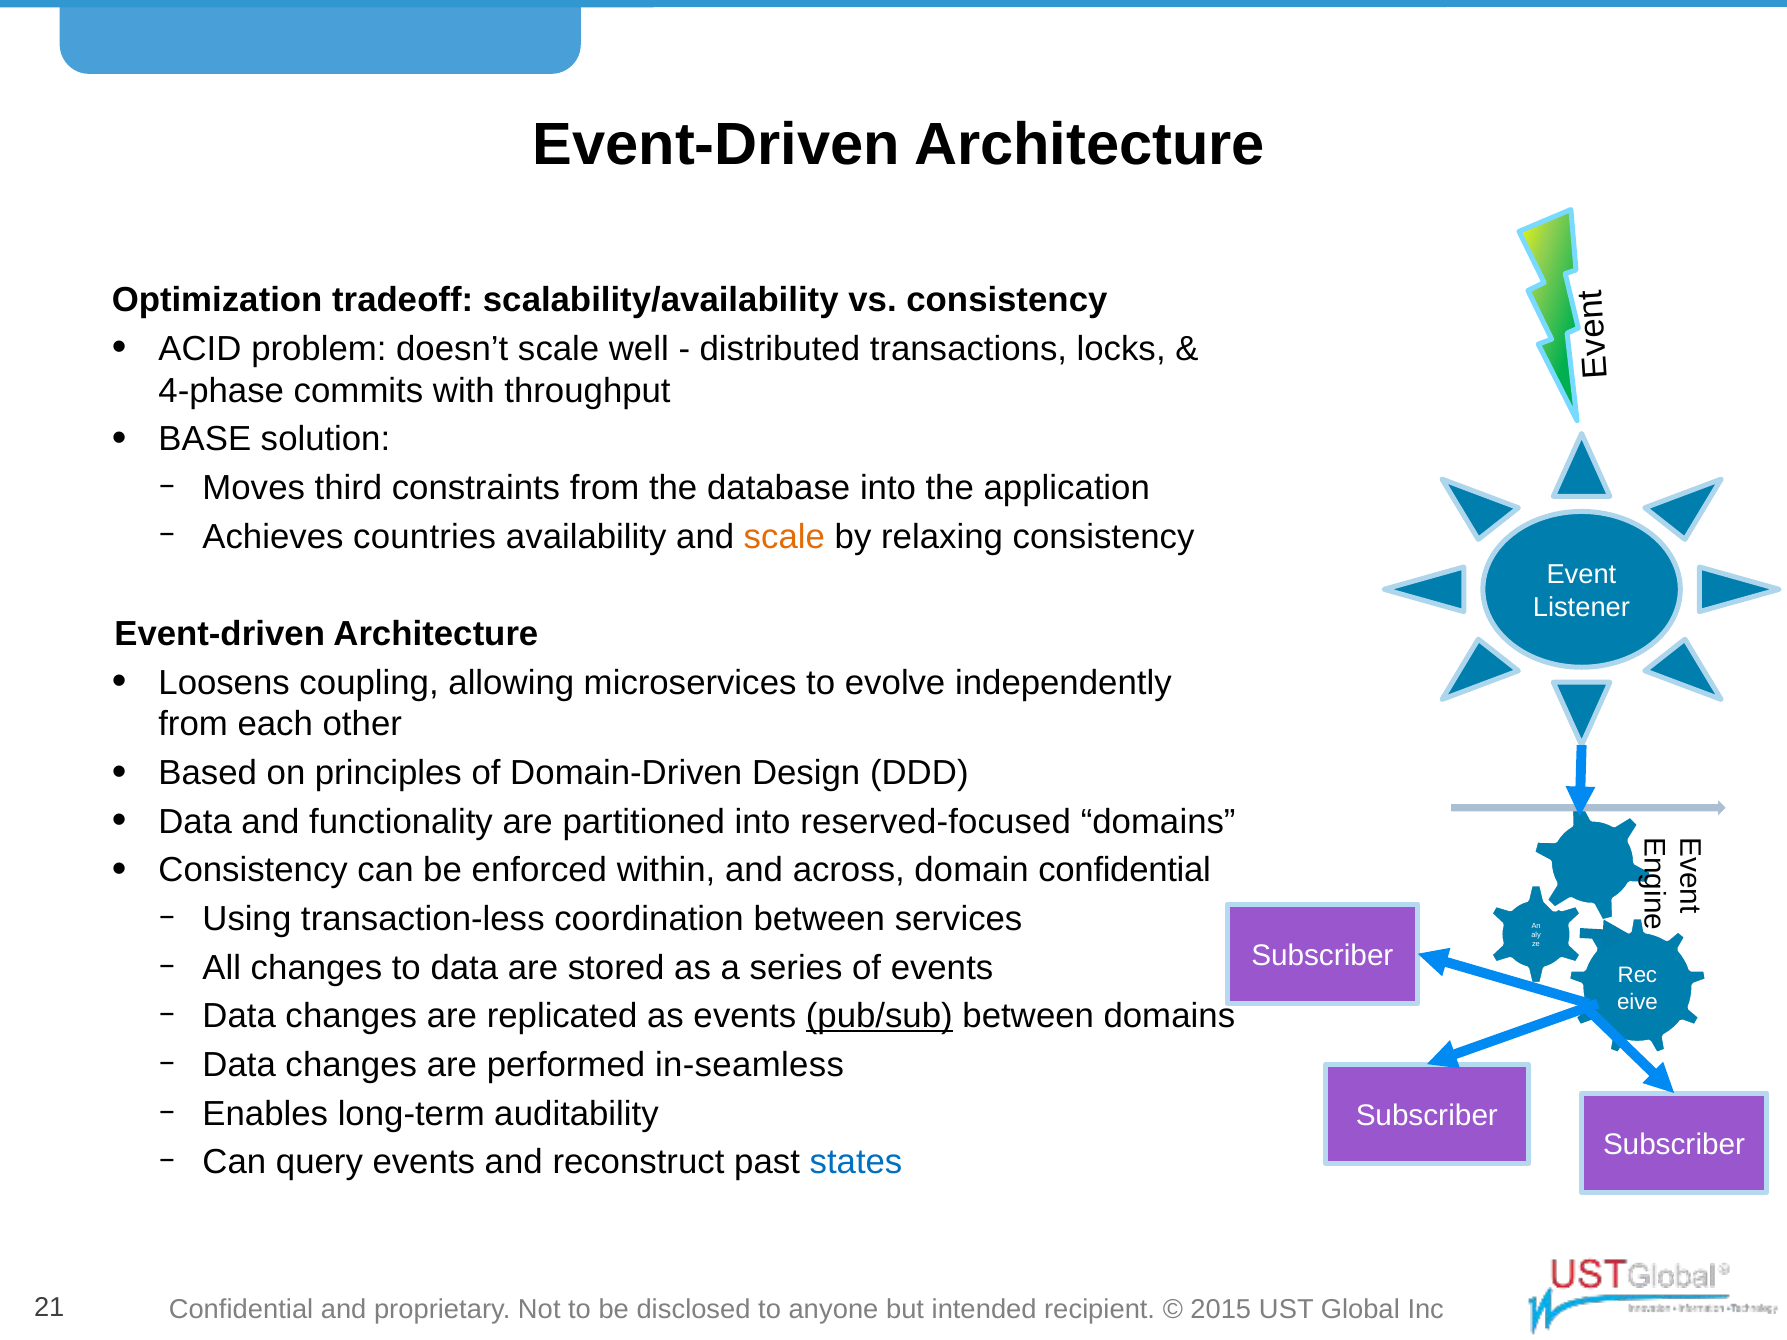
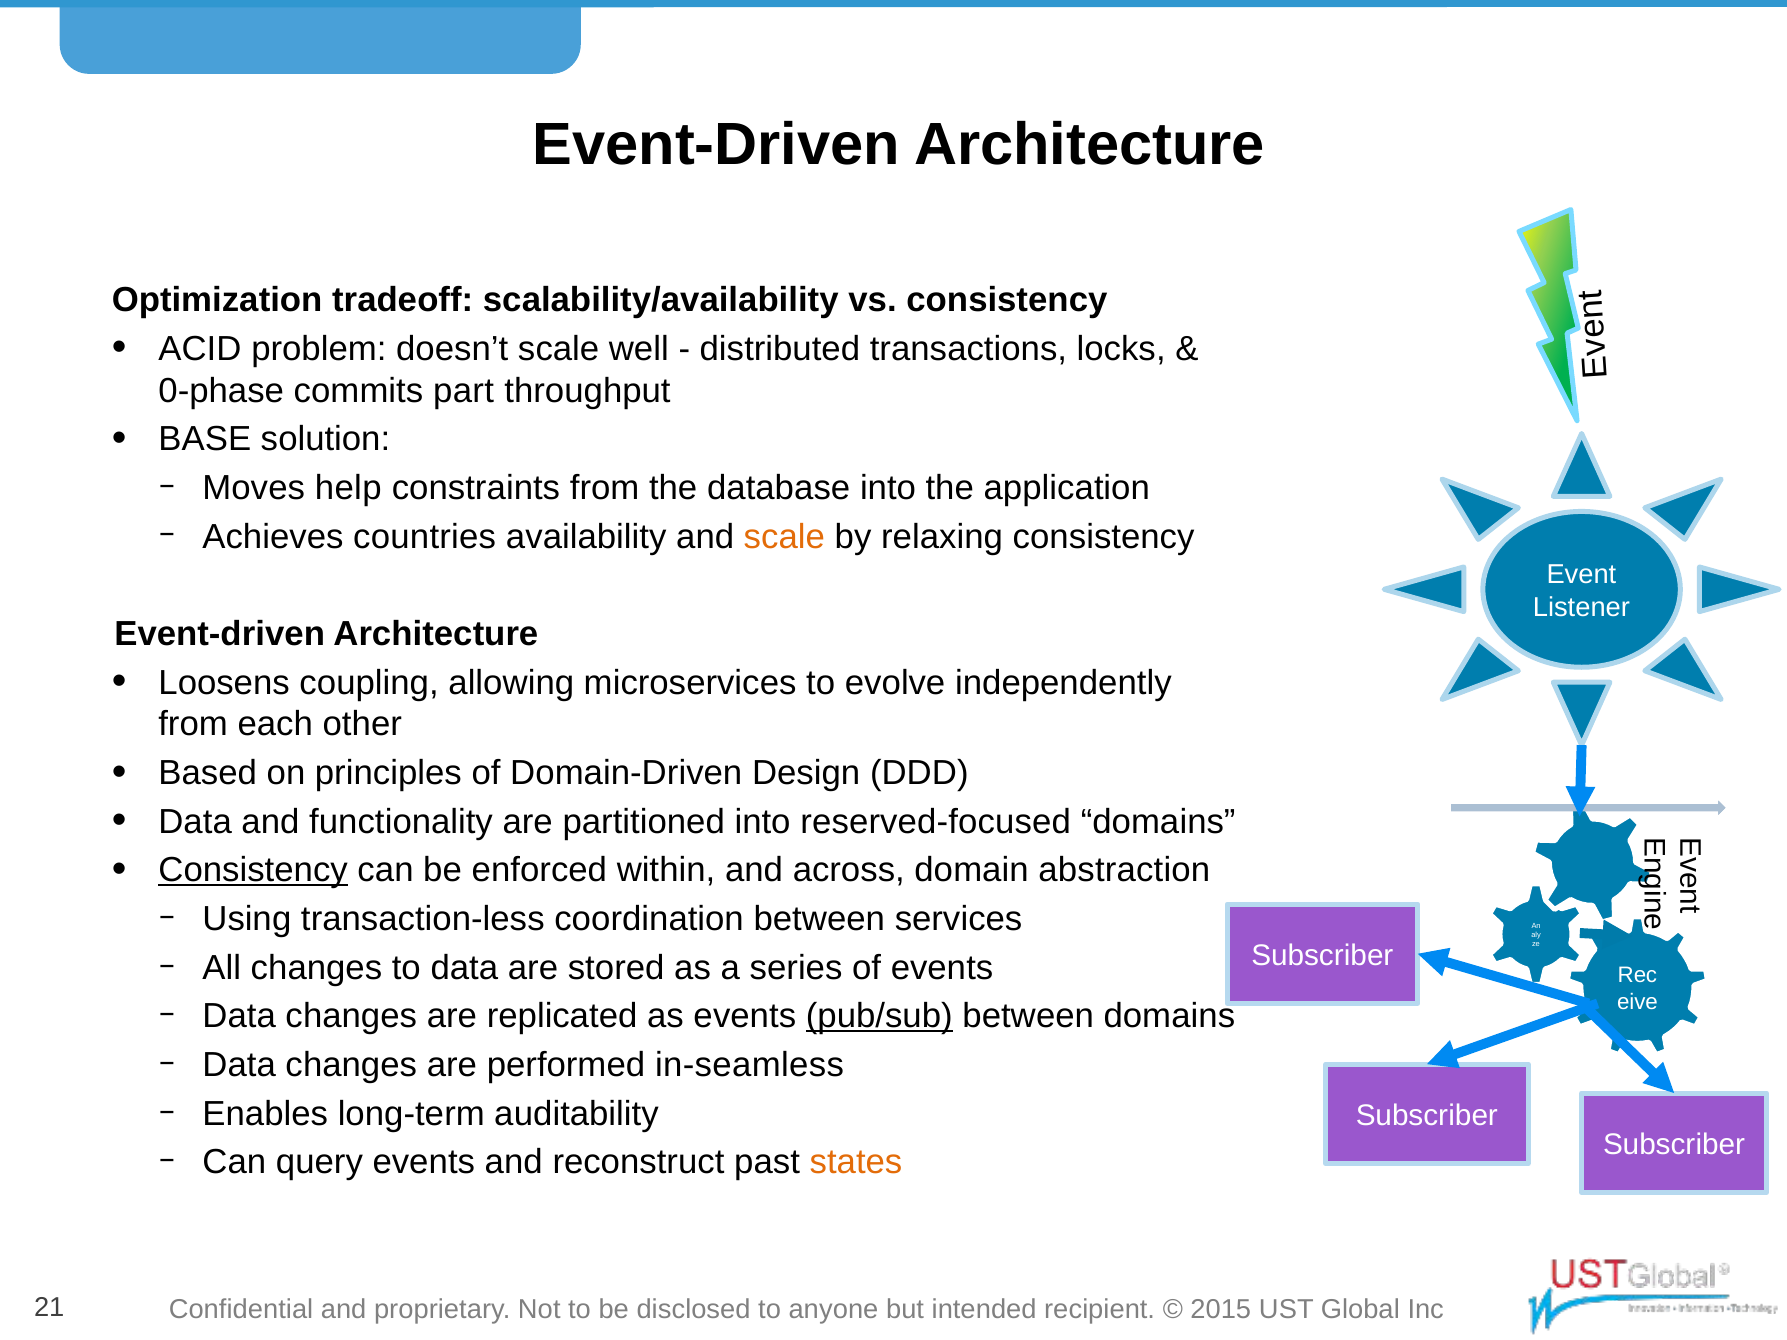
4-phase: 4-phase -> 0-phase (221, 391)
with: with -> part (464, 391)
third: third -> help (348, 488)
Consistency underline: none -> present (253, 871)
domain confidential: confidential -> abstraction (1124, 871)
states colour: blue -> orange (856, 1163)
